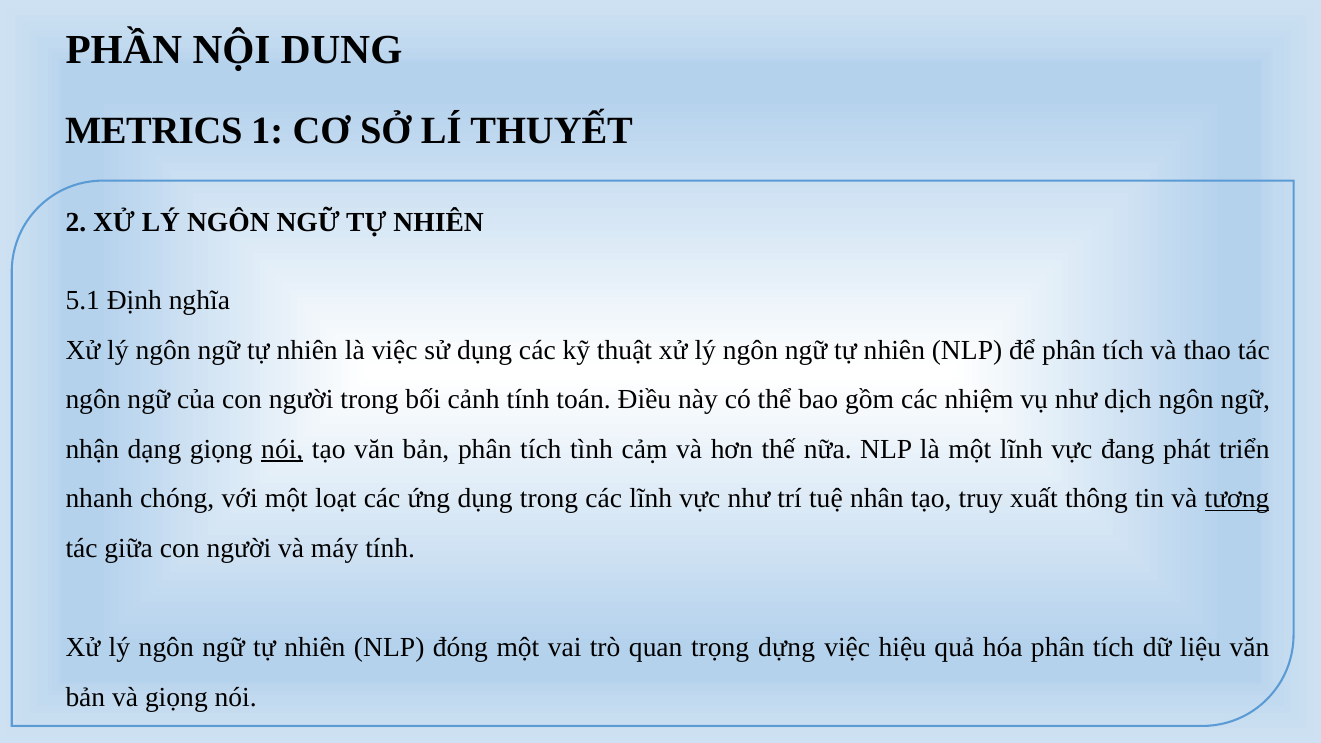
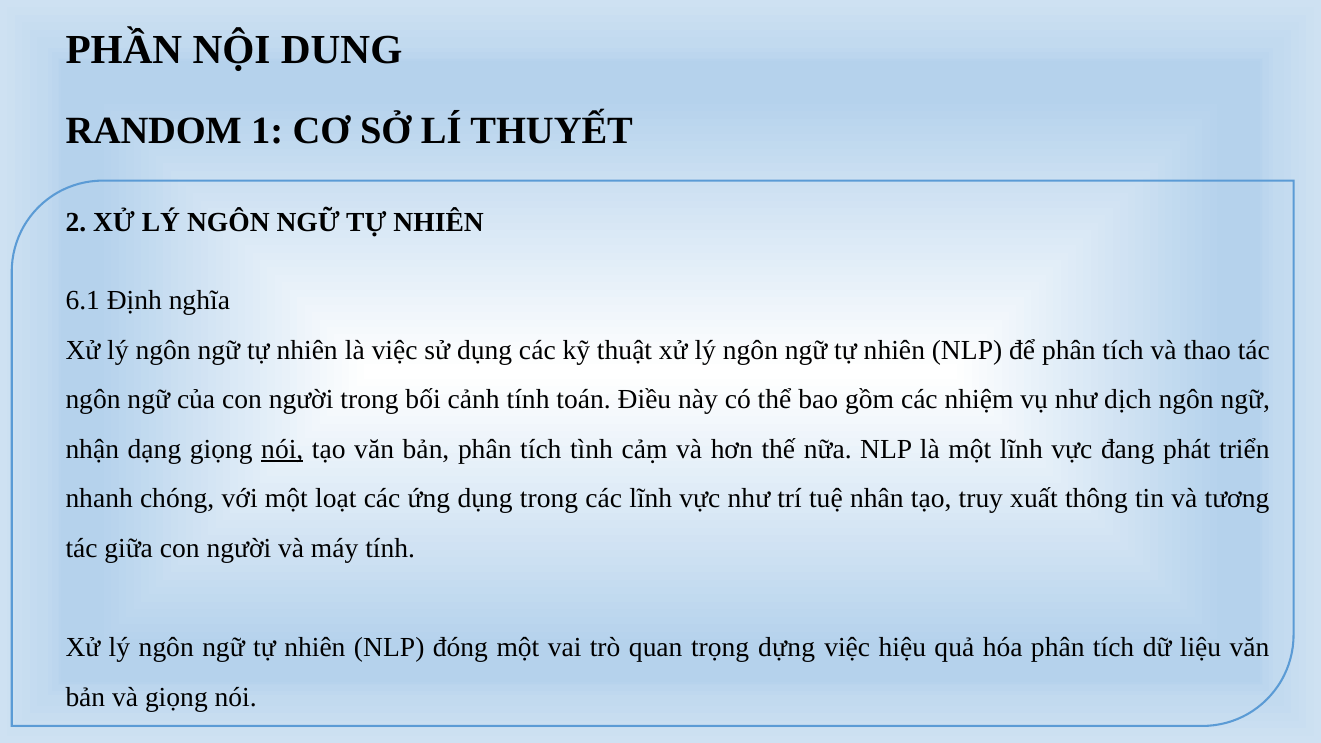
METRICS: METRICS -> RANDOM (154, 131)
5.1: 5.1 -> 6.1 (83, 301)
tương underline: present -> none (1237, 499)
